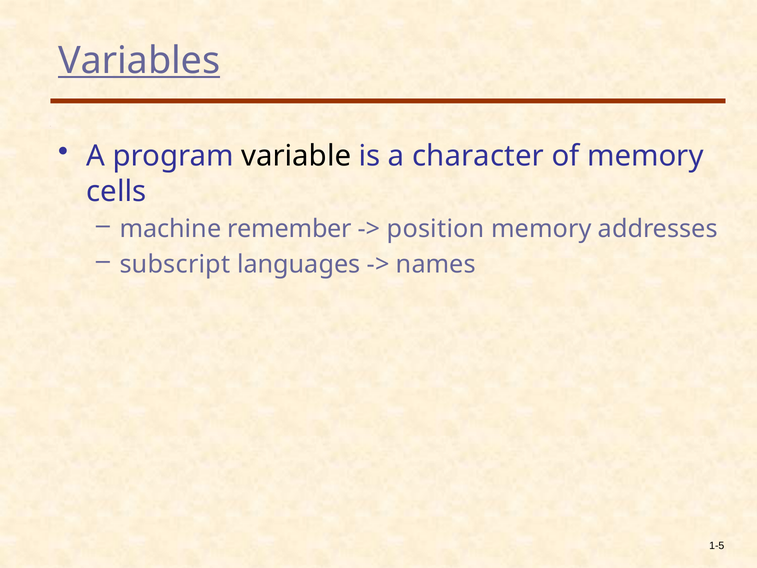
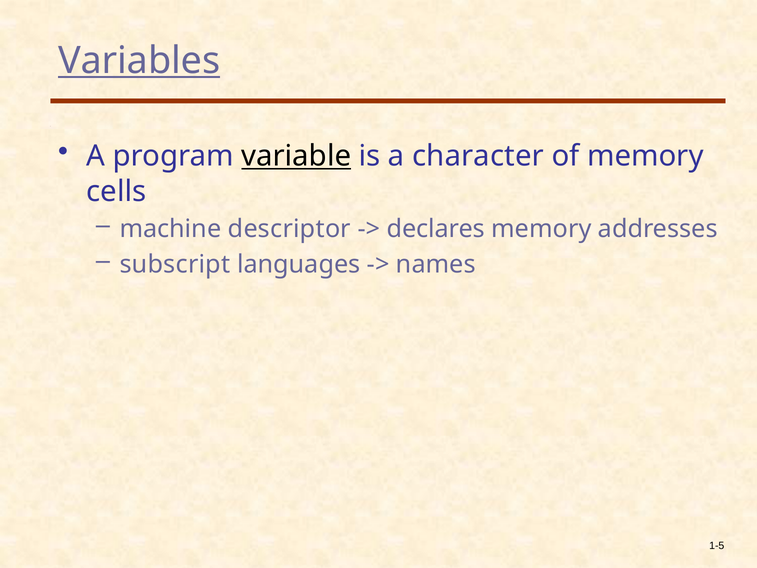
variable underline: none -> present (296, 156)
remember: remember -> descriptor (289, 229)
position: position -> declares (436, 229)
